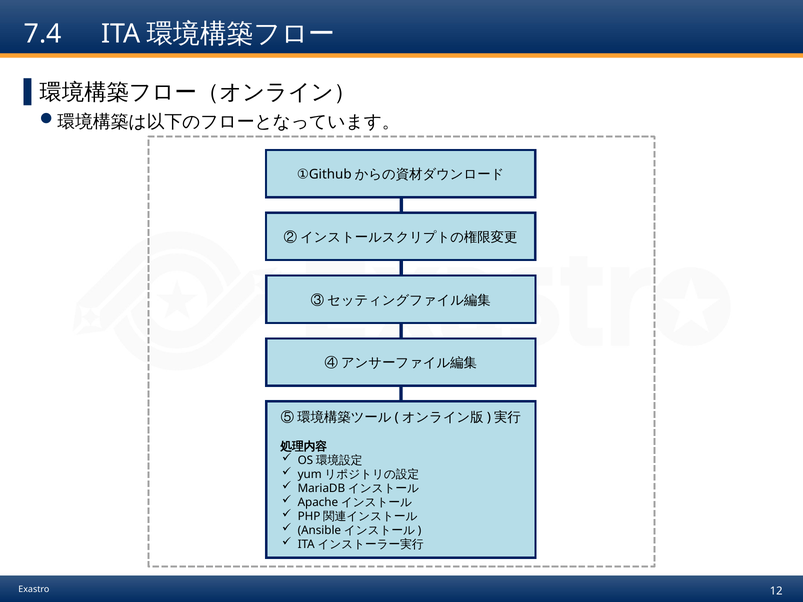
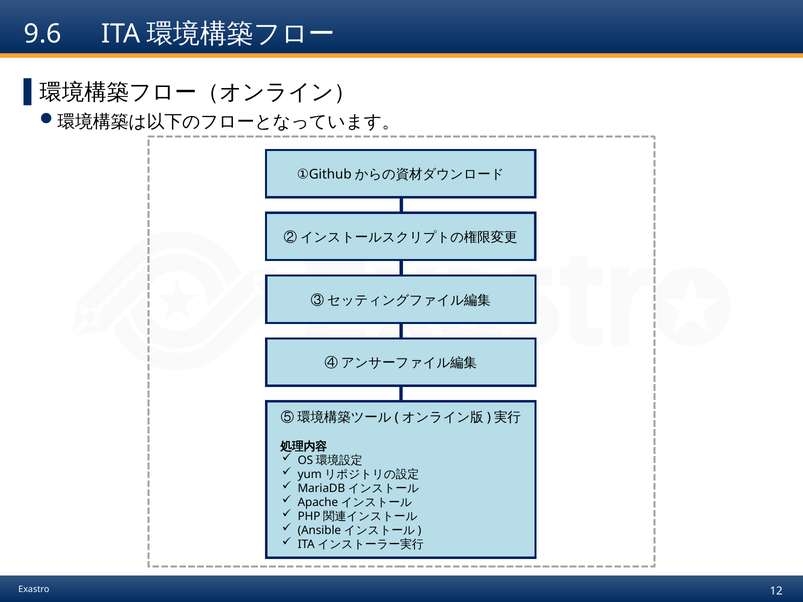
7.4: 7.4 -> 9.6 (43, 34)
